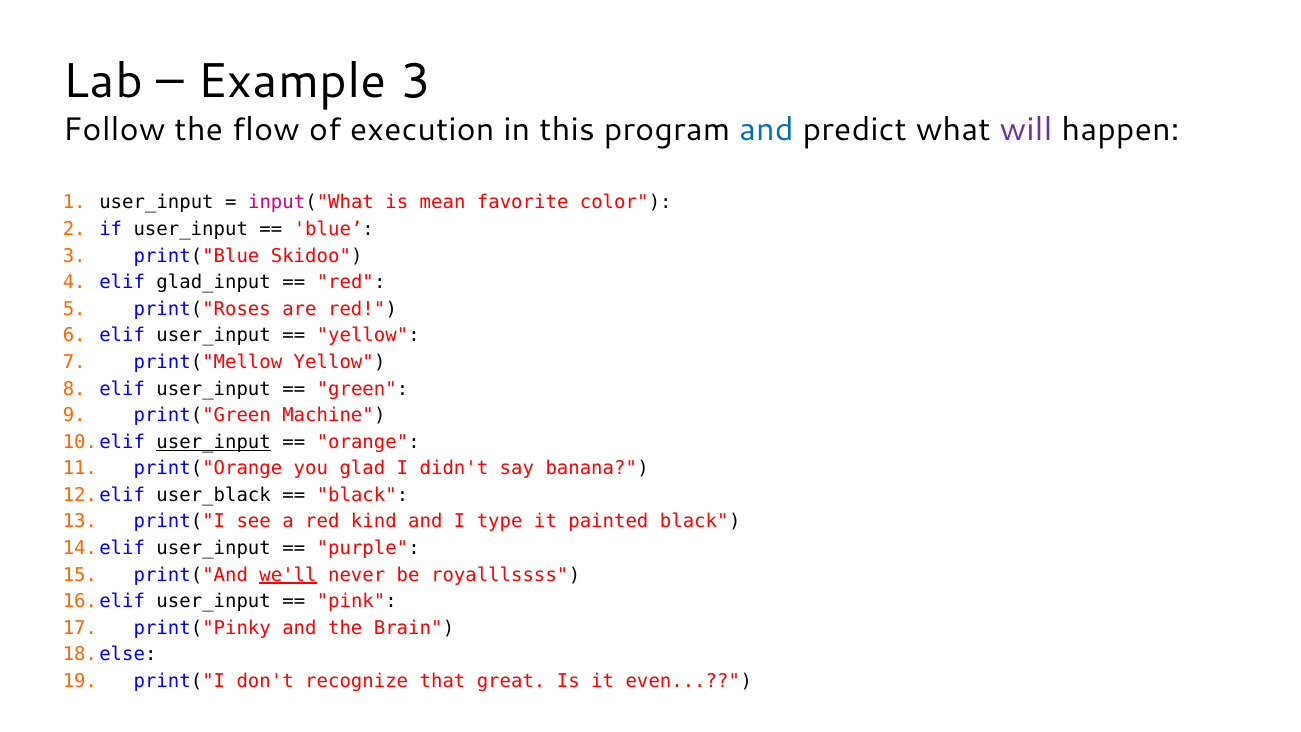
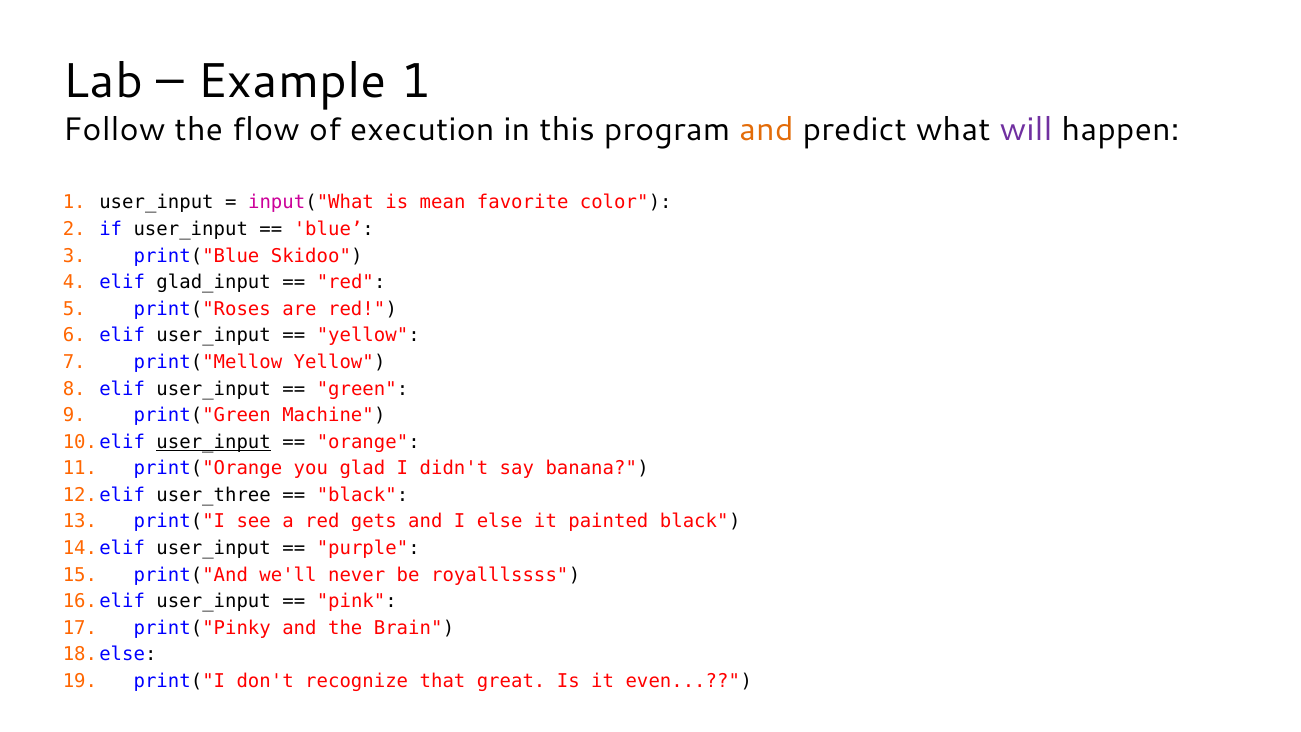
Example 3: 3 -> 1 (416, 81)
and colour: blue -> orange (766, 130)
user_black: user_black -> user_three (214, 495)
kind: kind -> gets (374, 522)
type: type -> else (500, 522)
we'll underline: present -> none (288, 575)
